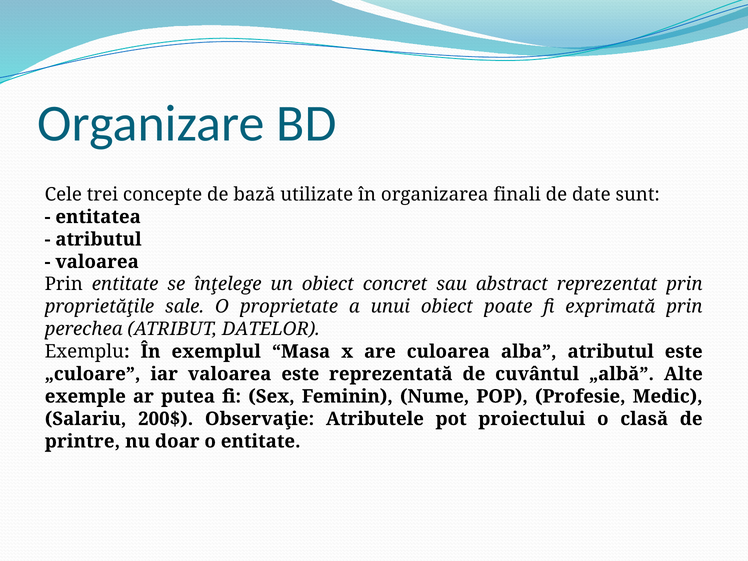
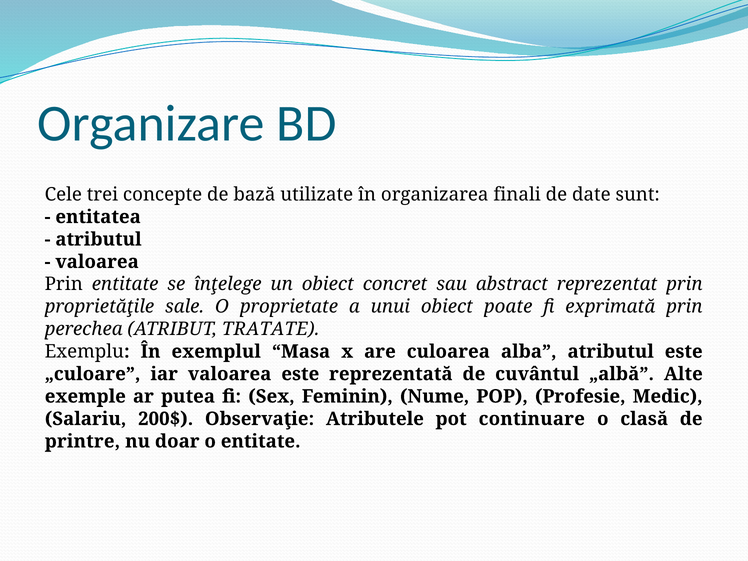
DATELOR: DATELOR -> TRATATE (271, 329)
proiectului: proiectului -> continuare (532, 419)
